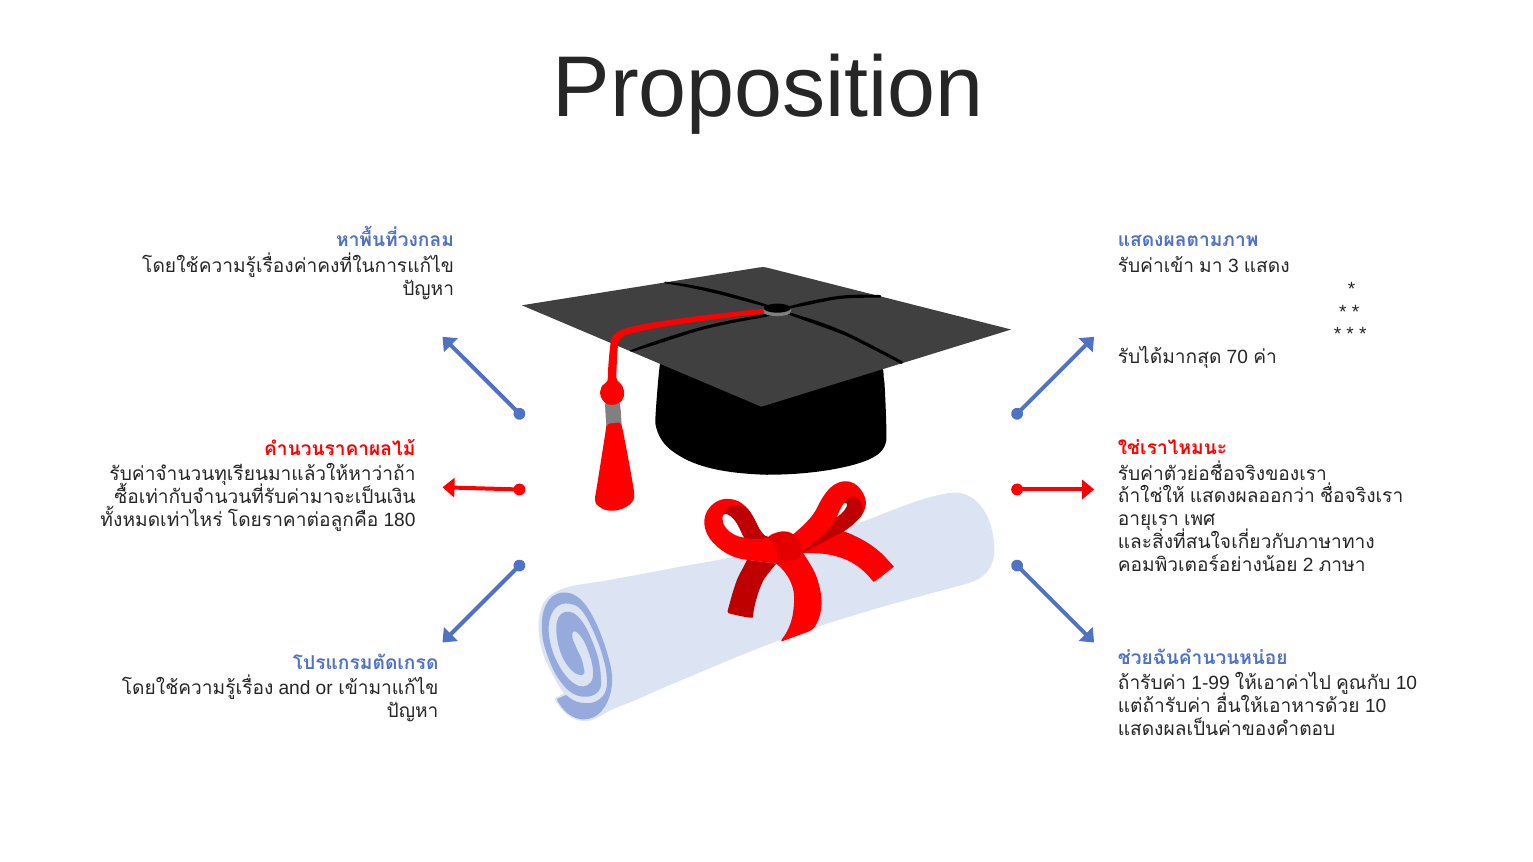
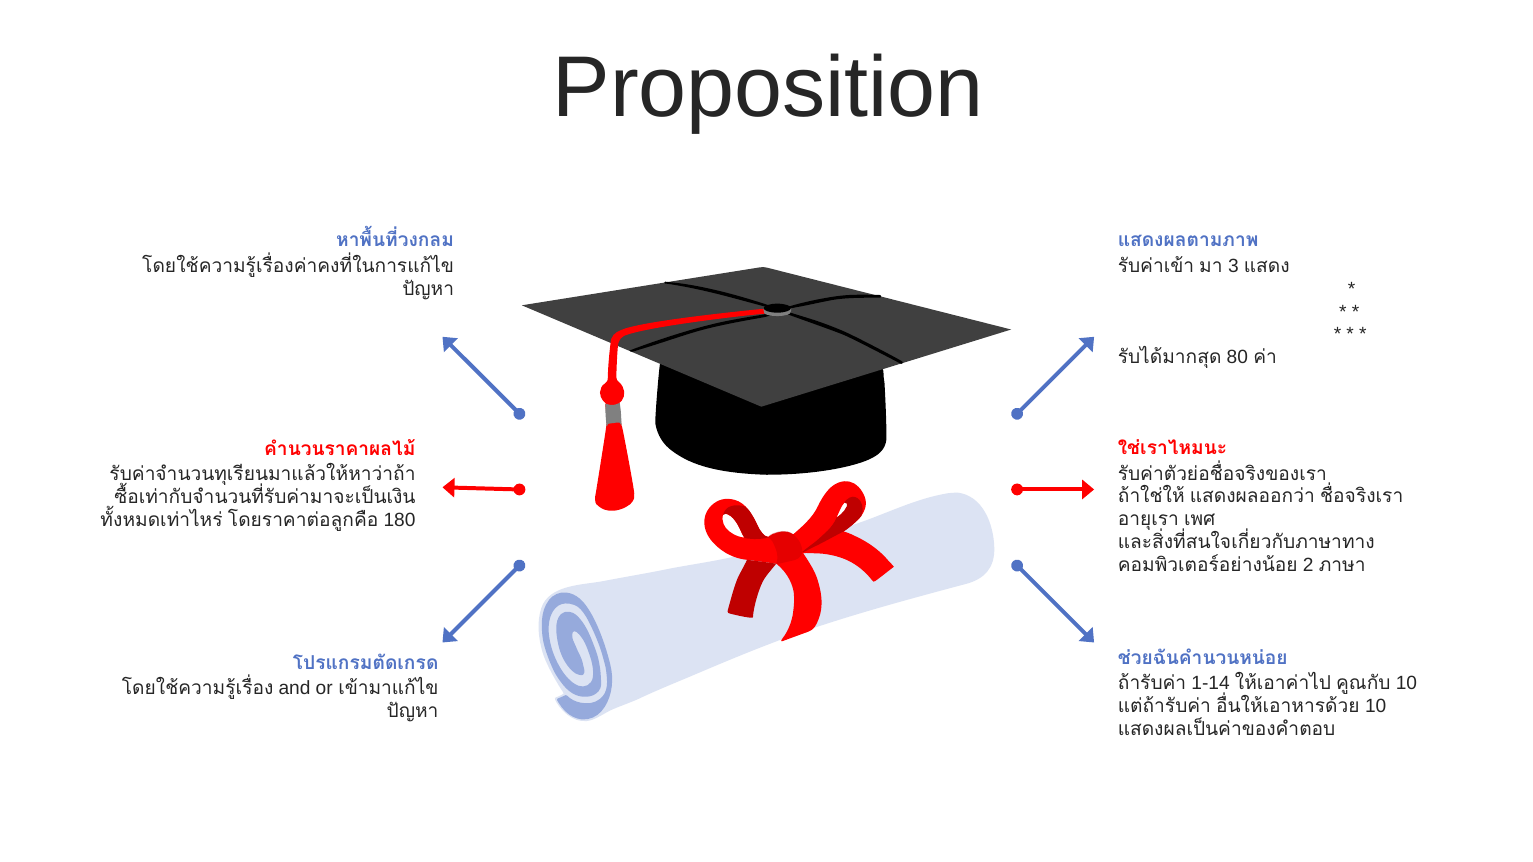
70: 70 -> 80 (1237, 358)
1-99: 1-99 -> 1-14 (1211, 684)
